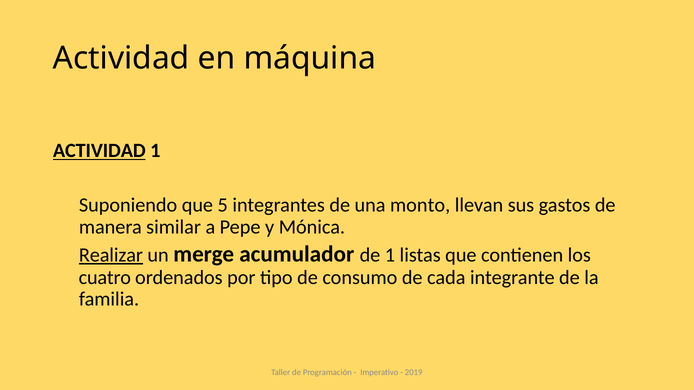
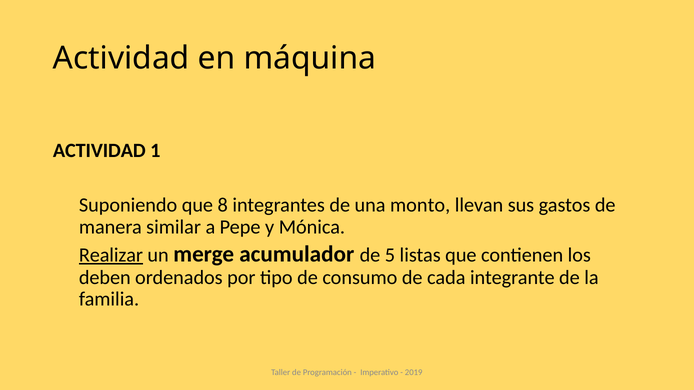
ACTIVIDAD underline: present -> none (99, 151)
5: 5 -> 8 (223, 205)
de 1: 1 -> 5 (390, 255)
cuatro: cuatro -> deben (105, 278)
